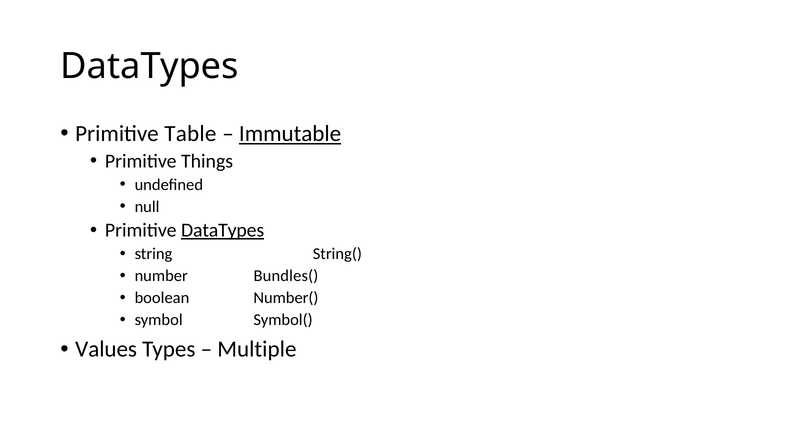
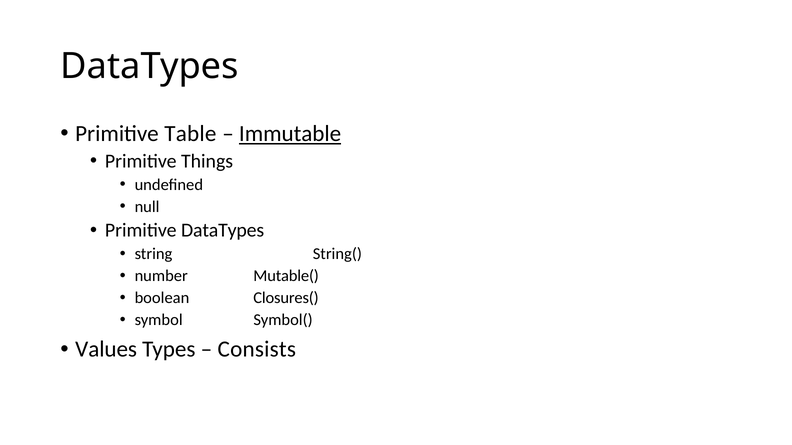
DataTypes underline: present -> none (223, 231)
Bundles(: Bundles( -> Mutable( (286, 276)
Number(: Number( -> Closures( (286, 298)
Multiple: Multiple -> Consists (257, 350)
